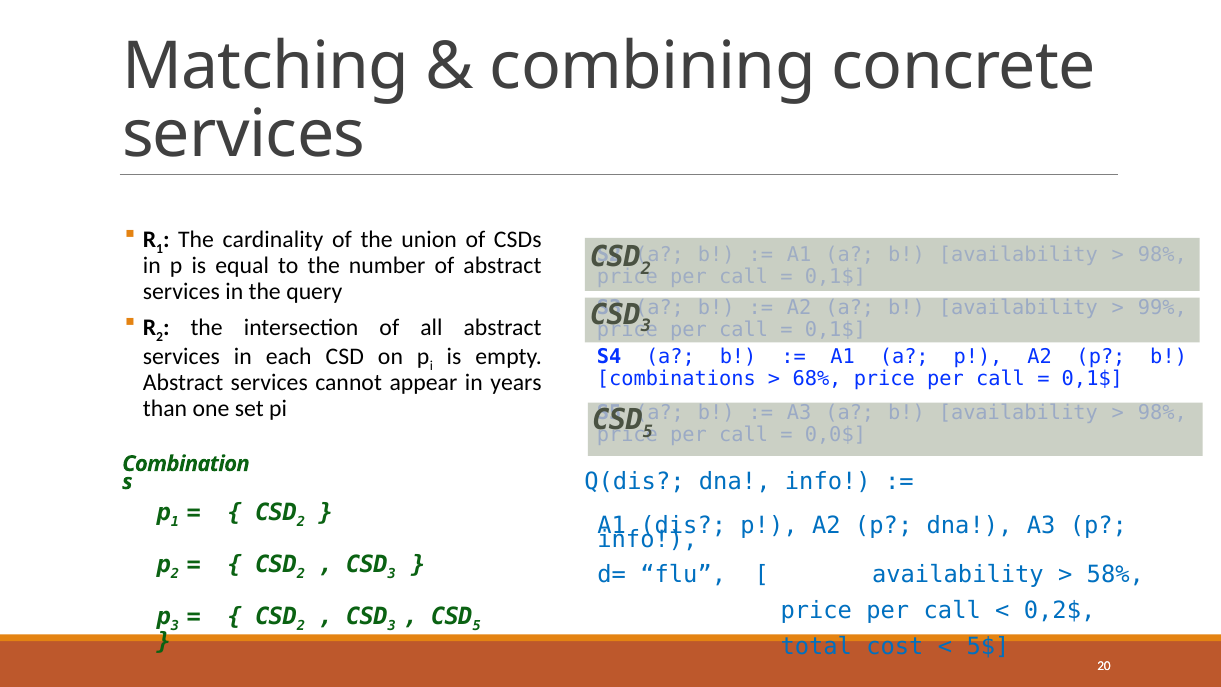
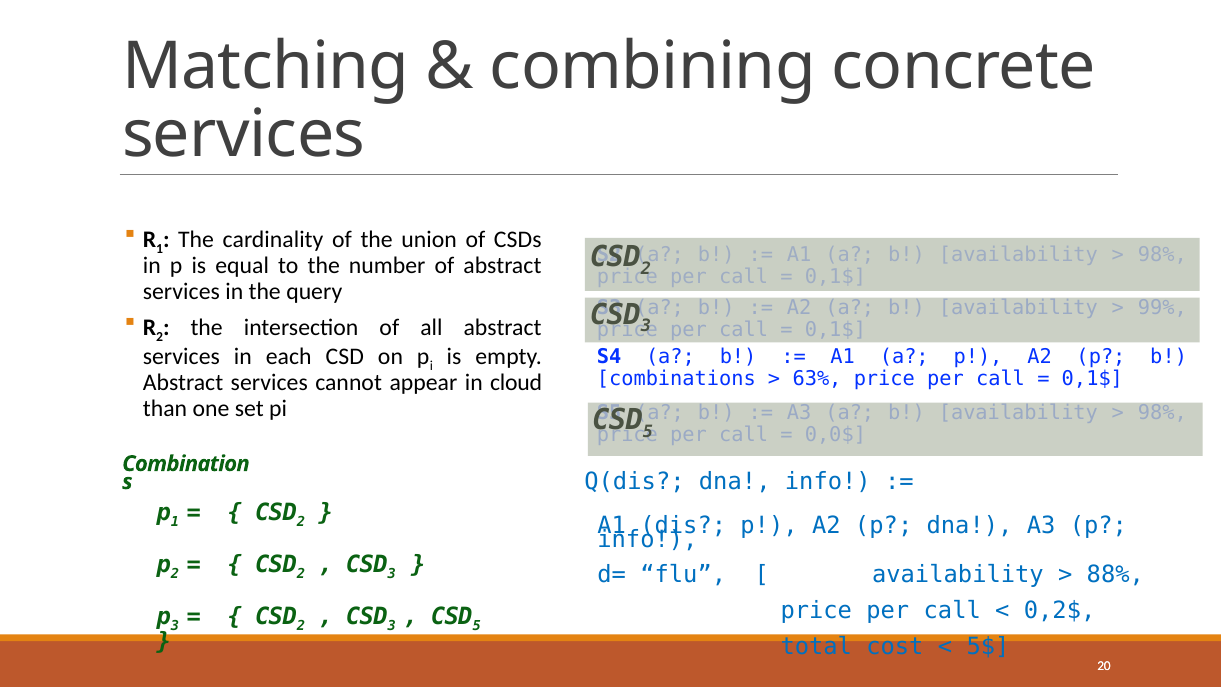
68%: 68% -> 63% (817, 379)
years: years -> cloud (516, 383)
58%: 58% -> 88% (1115, 574)
